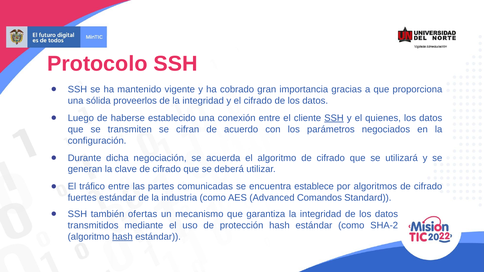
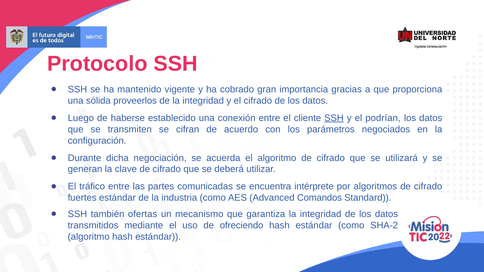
quienes: quienes -> podrían (383, 118)
establece: establece -> intérprete (314, 187)
protección: protección -> ofreciendo (242, 226)
hash underline: present -> none (122, 237)
